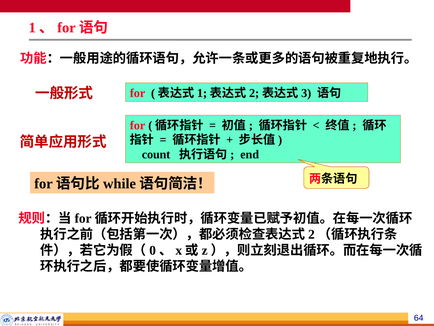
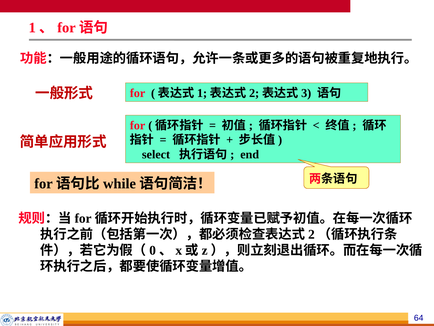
count: count -> select (156, 154)
